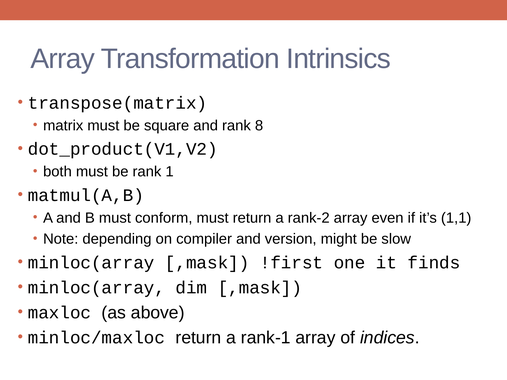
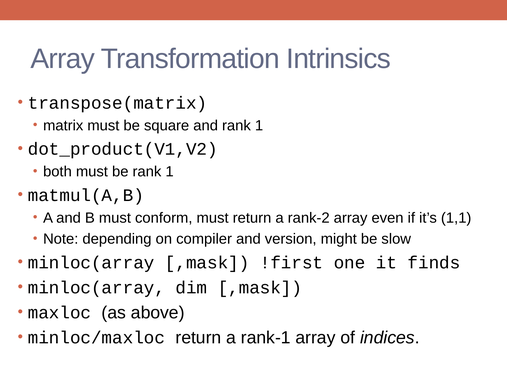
and rank 8: 8 -> 1 (259, 126)
